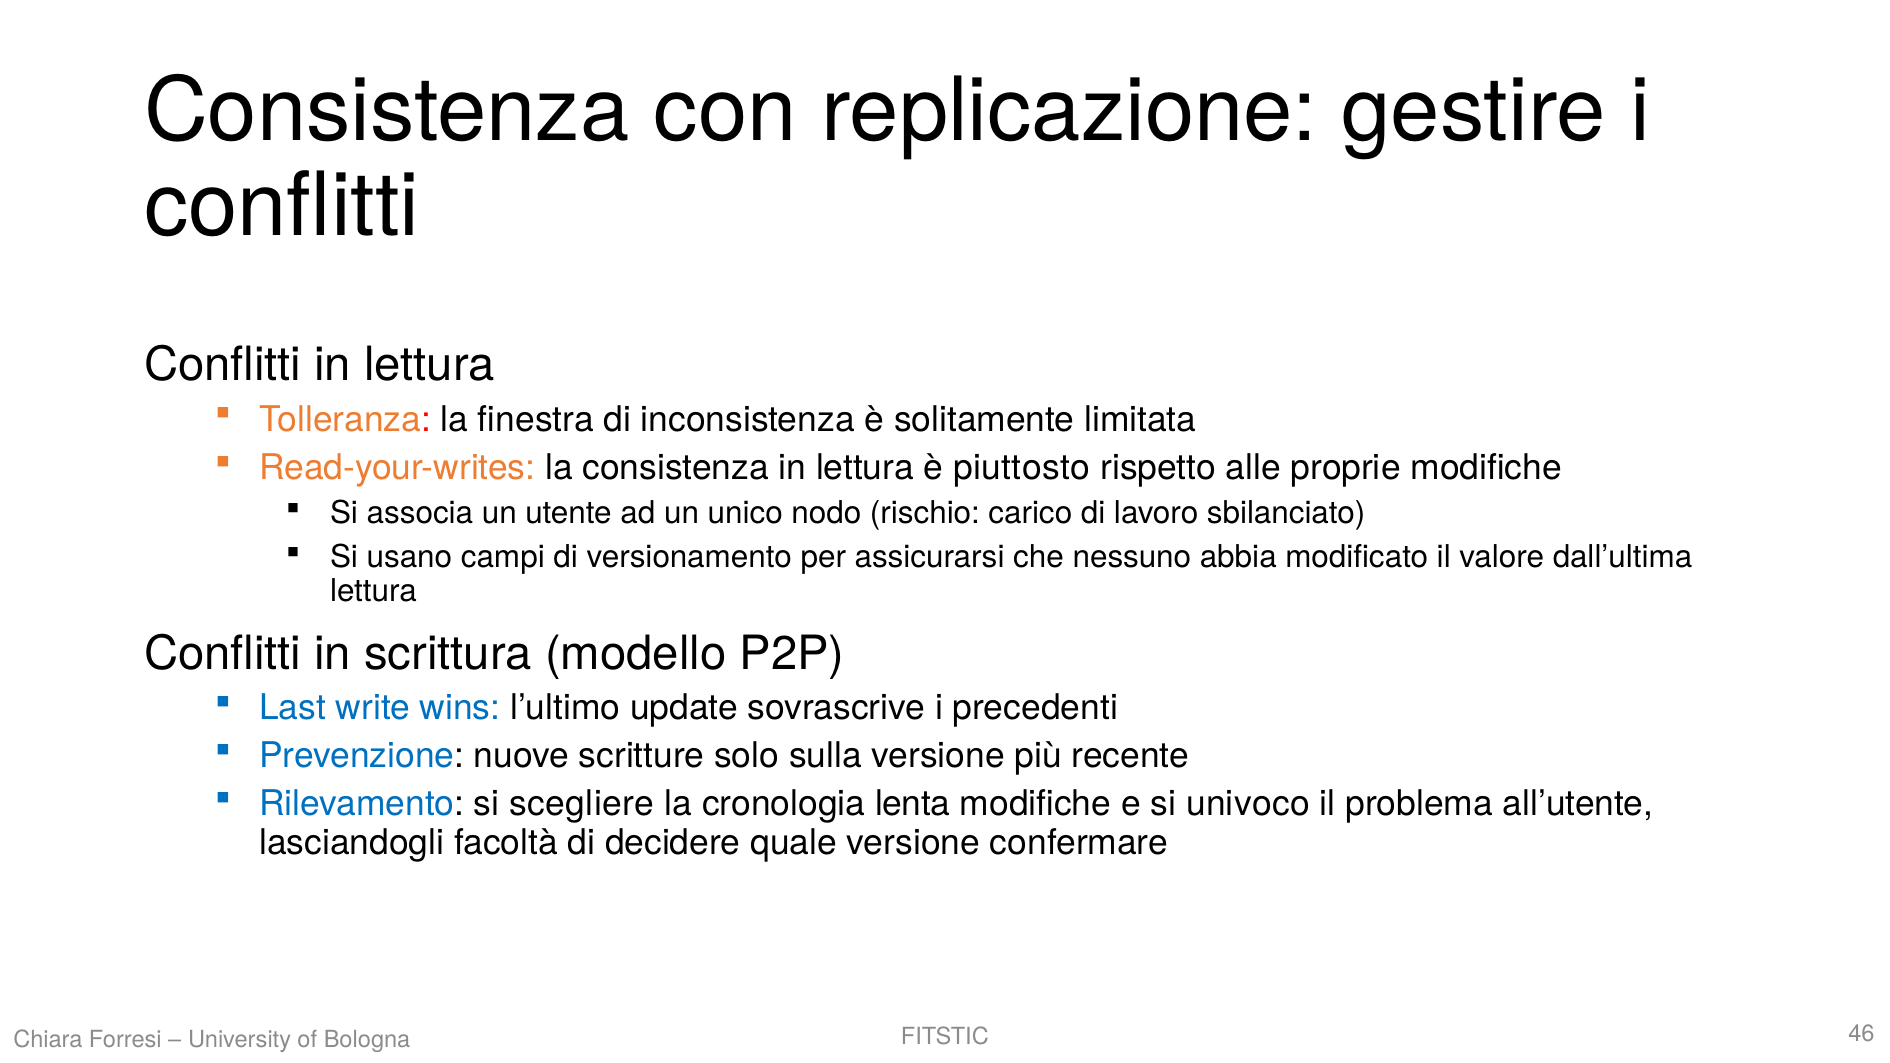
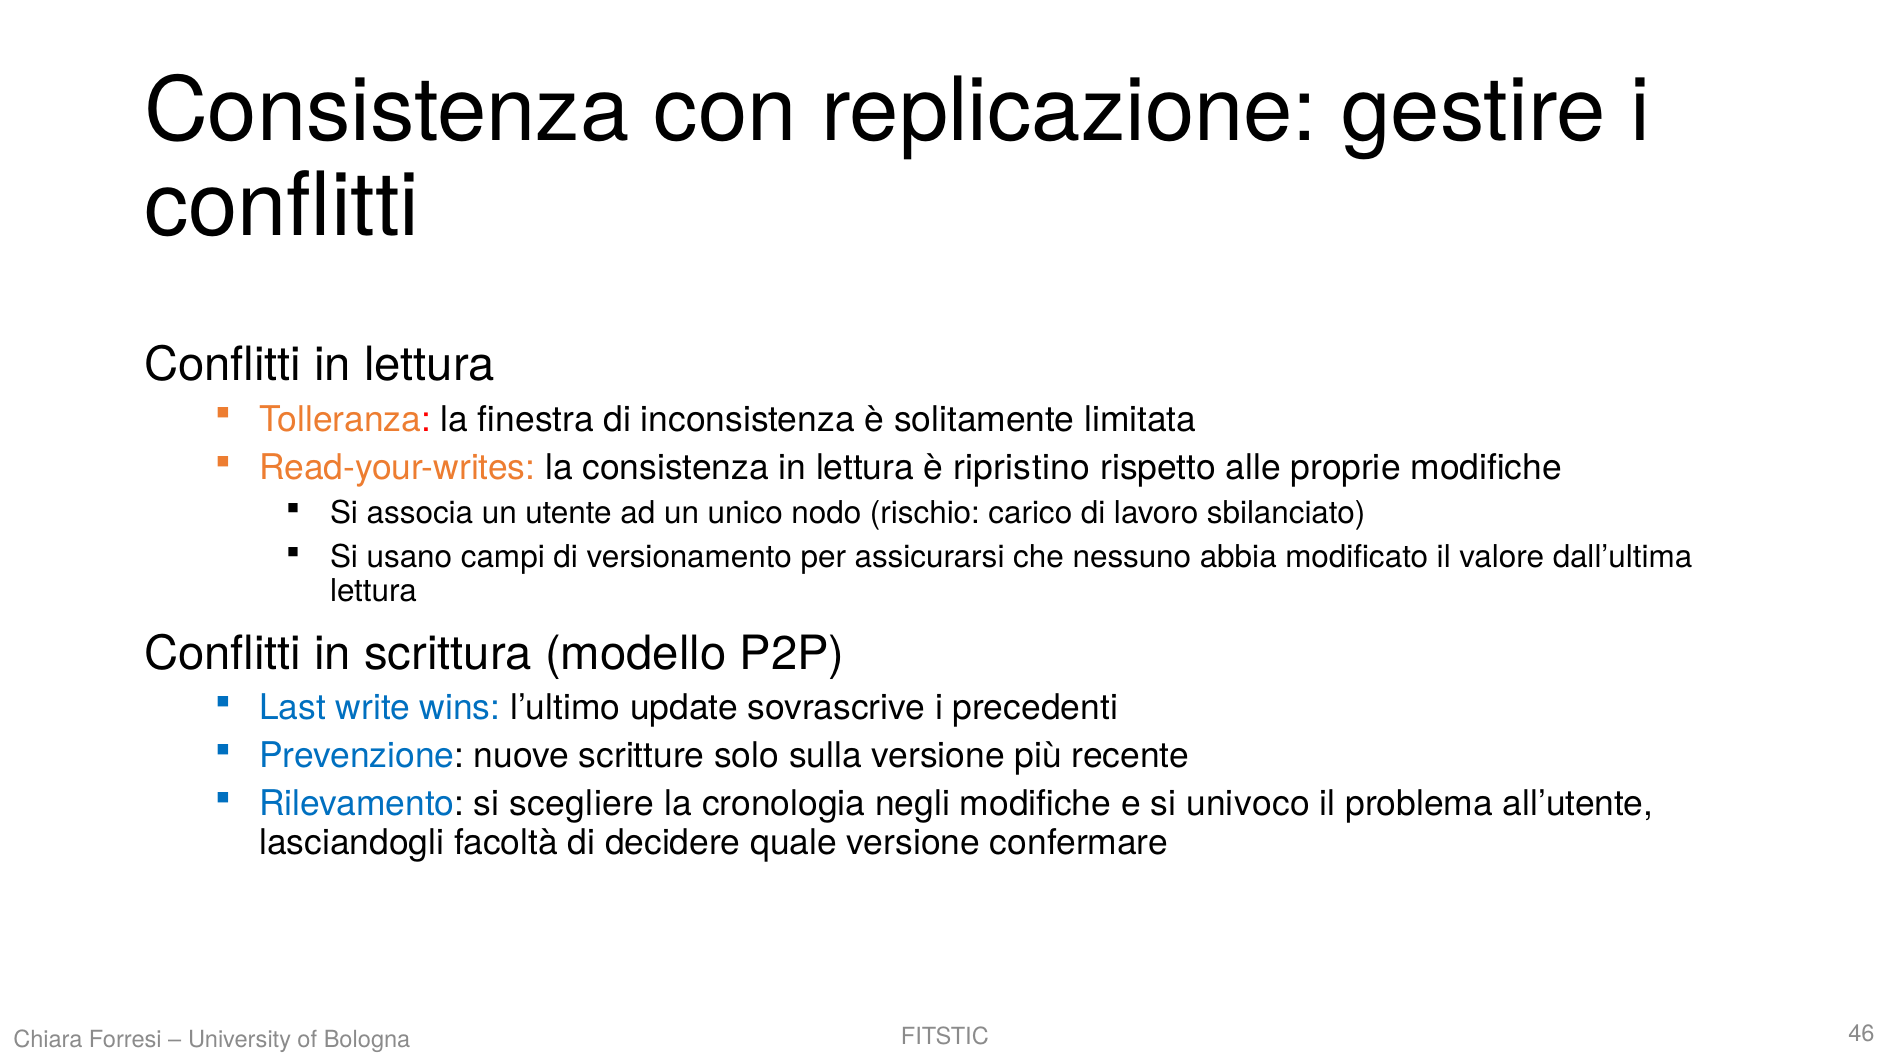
piuttosto: piuttosto -> ripristino (1022, 468)
lenta: lenta -> negli (913, 804)
